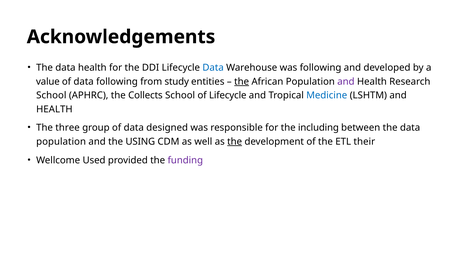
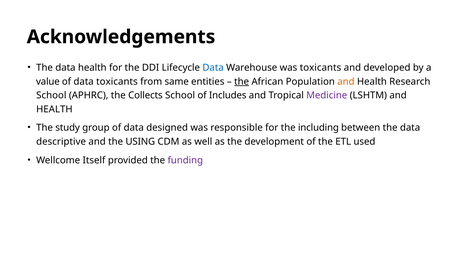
was following: following -> toxicants (321, 68)
data following: following -> toxicants (117, 81)
study: study -> same (177, 81)
and colour: purple -> orange (346, 81)
of Lifecycle: Lifecycle -> Includes (228, 95)
Medicine colour: blue -> purple (327, 95)
three: three -> study (68, 128)
population: population -> descriptive (61, 141)
the underline: present -> none (235, 141)
their: their -> used (364, 141)
Used: Used -> Itself (94, 160)
